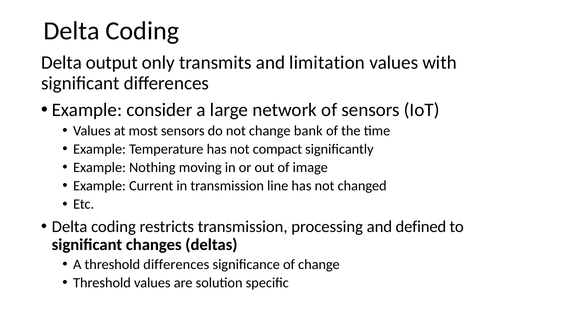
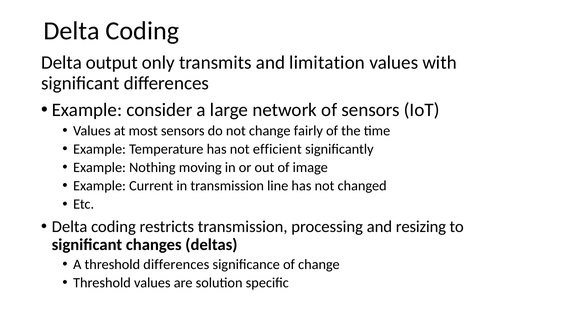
bank: bank -> fairly (308, 131)
compact: compact -> efficient (277, 149)
defined: defined -> resizing (421, 227)
